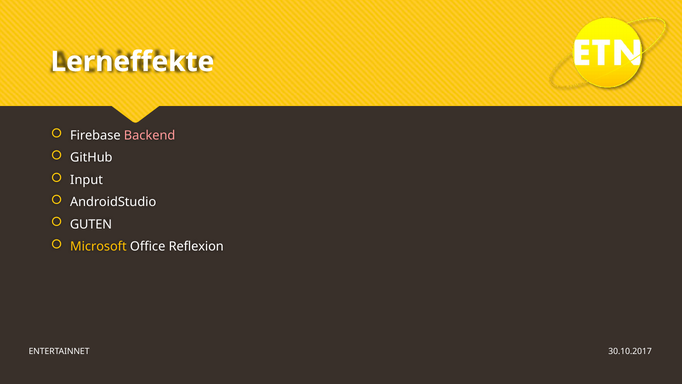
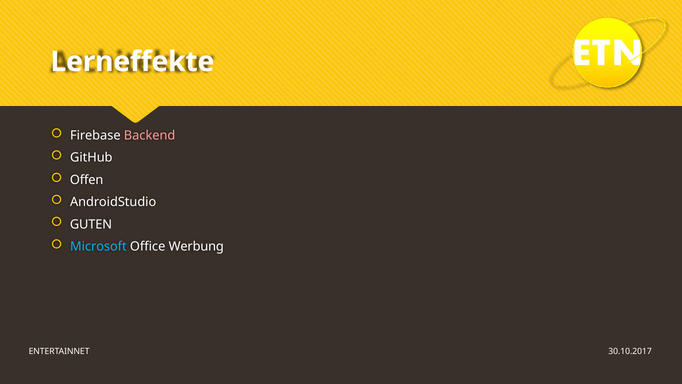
Input: Input -> Offen (87, 180)
Microsoft colour: yellow -> light blue (98, 246)
Reflexion: Reflexion -> Werbung (196, 246)
